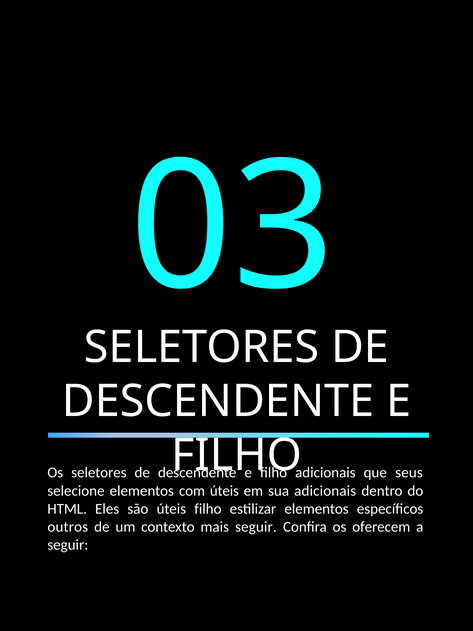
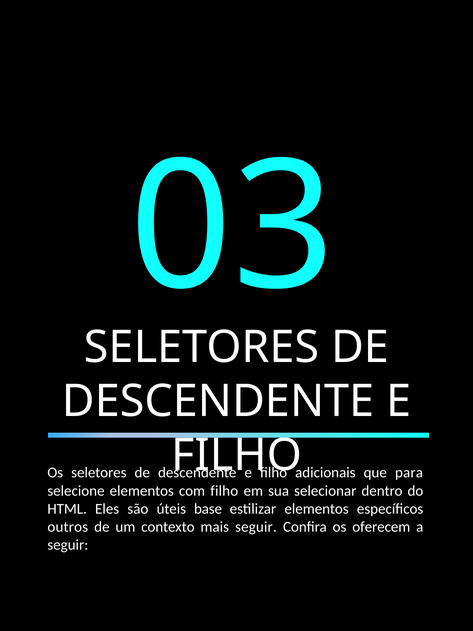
que seus: seus -> para (409, 472)
com úteis: úteis -> filho (224, 490)
sua adicionais: adicionais -> selecionar (325, 490)
úteis filho: filho -> base (208, 508)
